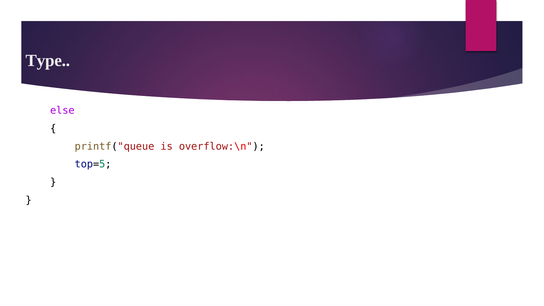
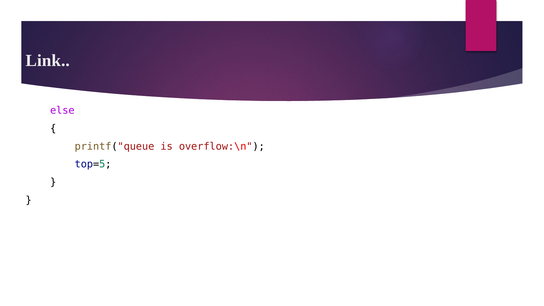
Type: Type -> Link (48, 60)
